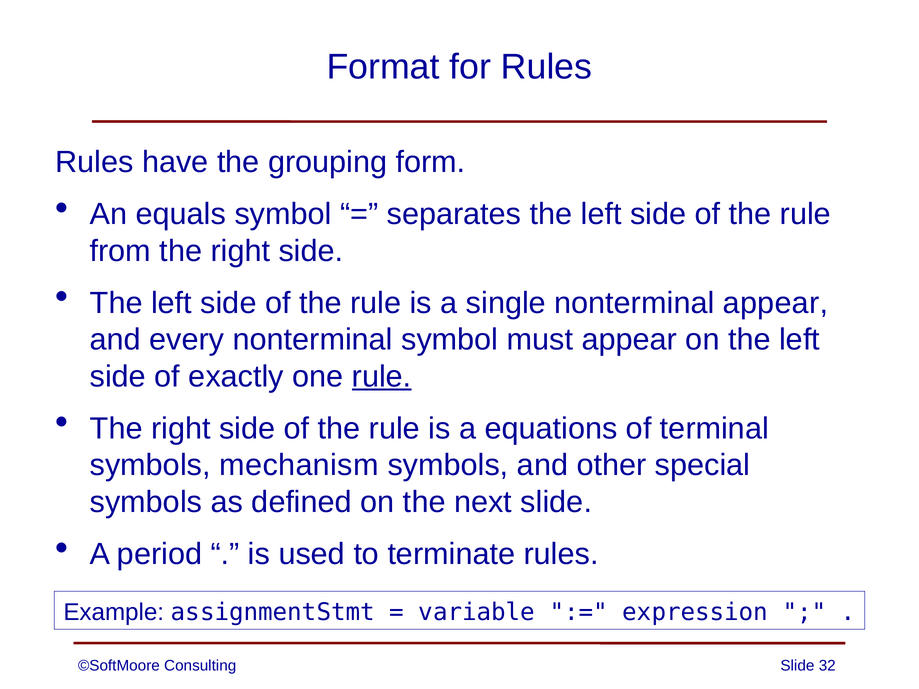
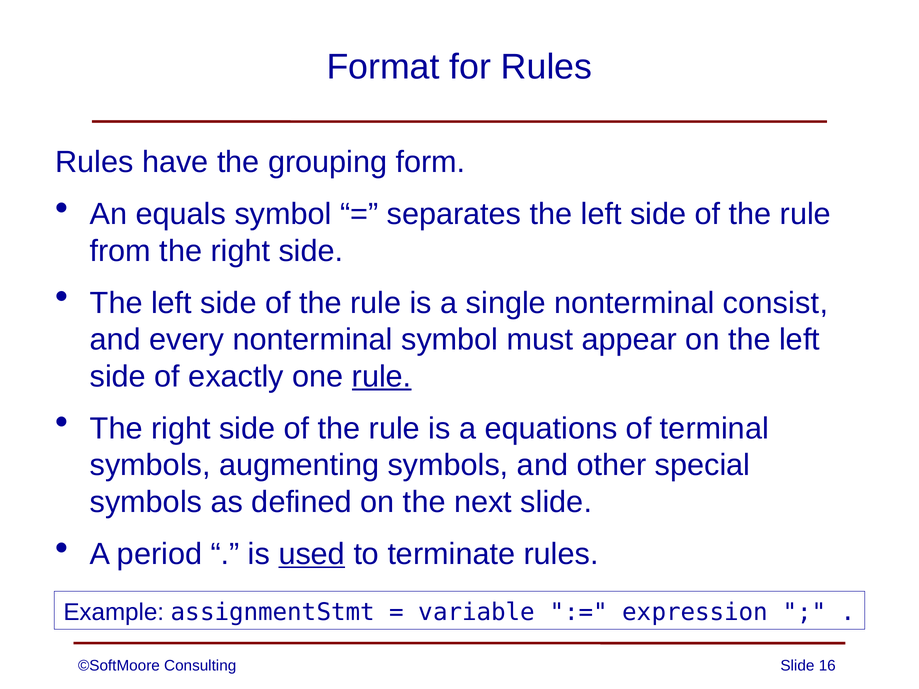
nonterminal appear: appear -> consist (776, 303)
mechanism: mechanism -> augmenting (299, 465)
used underline: none -> present (312, 554)
32: 32 -> 16 (827, 666)
